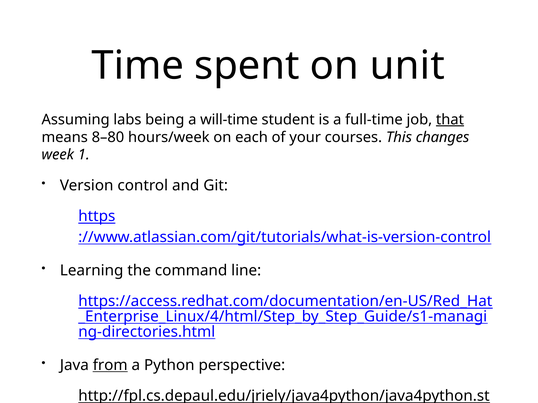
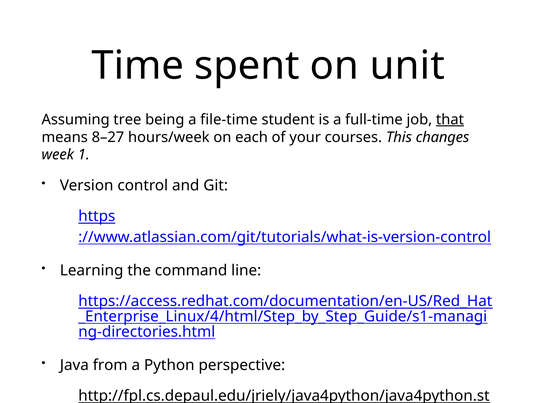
labs: labs -> tree (127, 120)
will-time: will-time -> file-time (229, 120)
8–80: 8–80 -> 8–27 (108, 137)
from underline: present -> none (110, 366)
